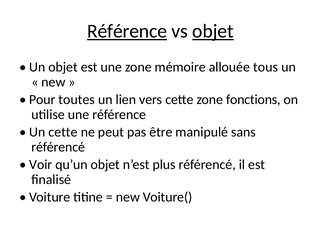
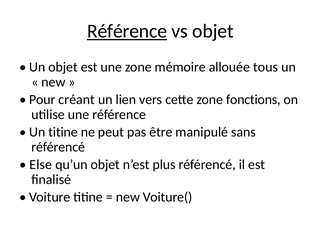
objet underline: present -> none (213, 31)
toutes: toutes -> créant (77, 99)
Un cette: cette -> titine (63, 132)
Voir: Voir -> Else (41, 164)
